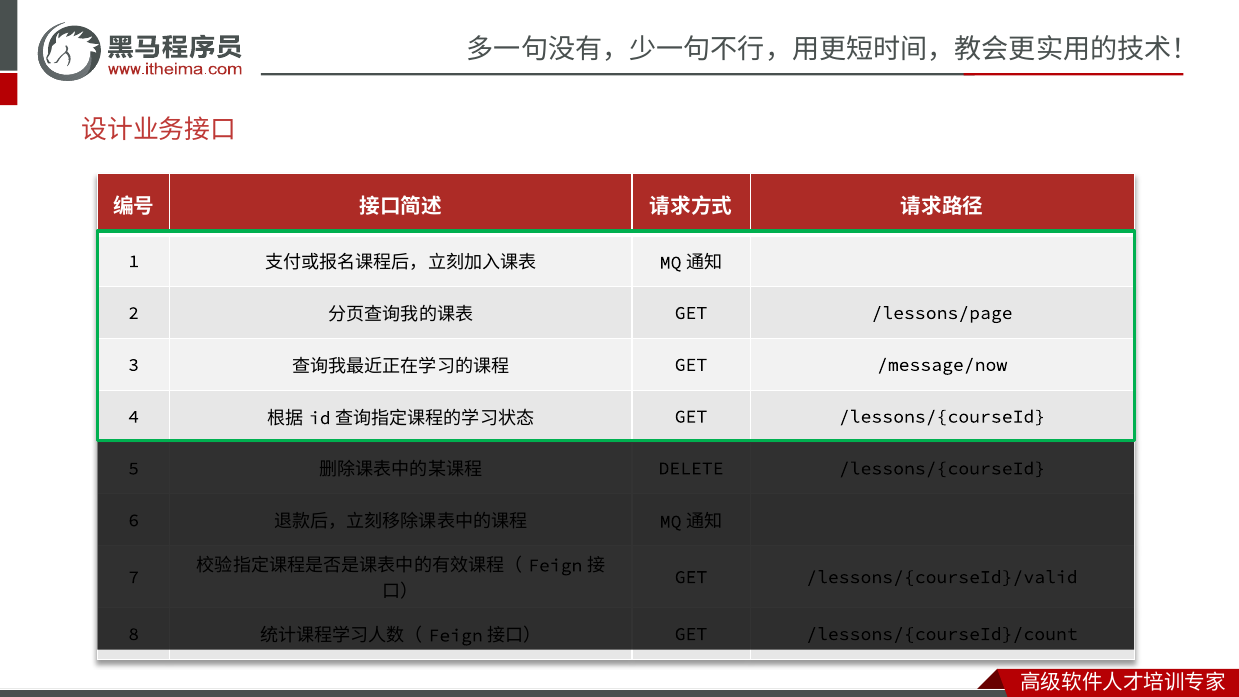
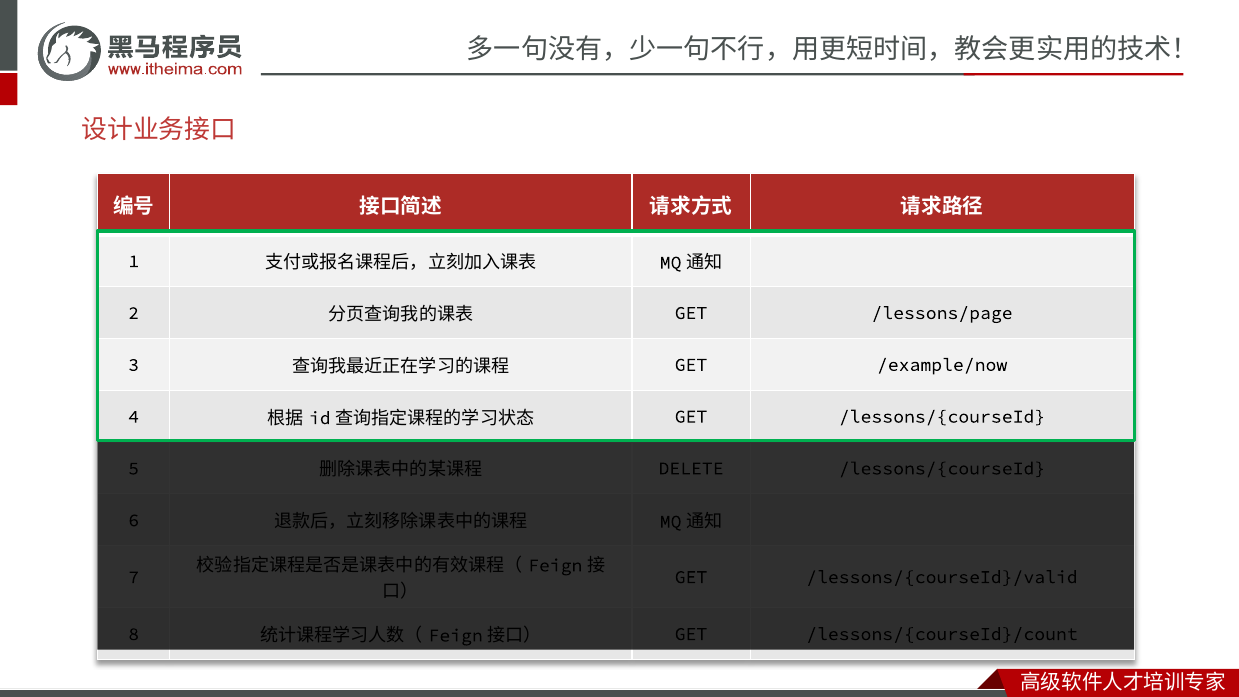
/message/now: /message/now -> /example/now (942, 365)
